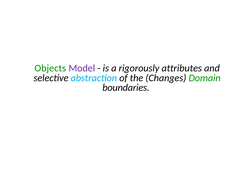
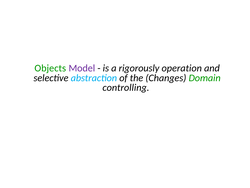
attributes: attributes -> operation (182, 68)
boundaries: boundaries -> controlling (126, 87)
